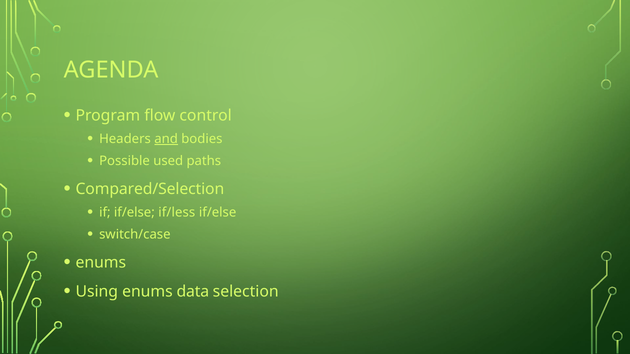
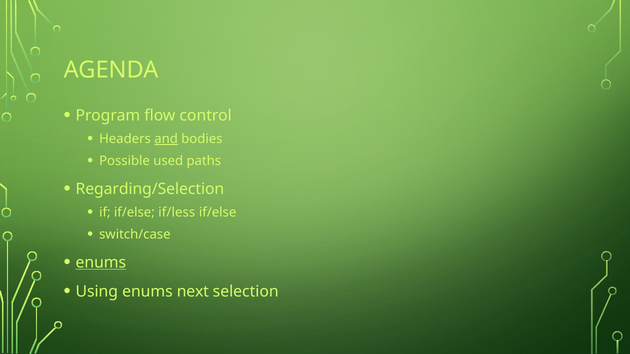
Compared/Selection: Compared/Selection -> Regarding/Selection (150, 189)
enums underline: none -> present (101, 263)
data: data -> next (193, 292)
